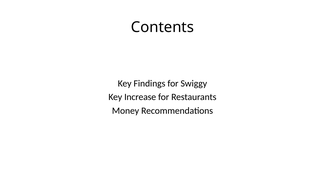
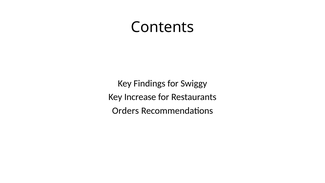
Money: Money -> Orders (125, 111)
